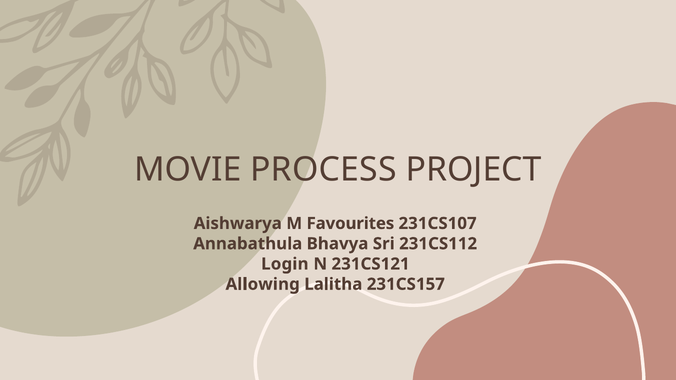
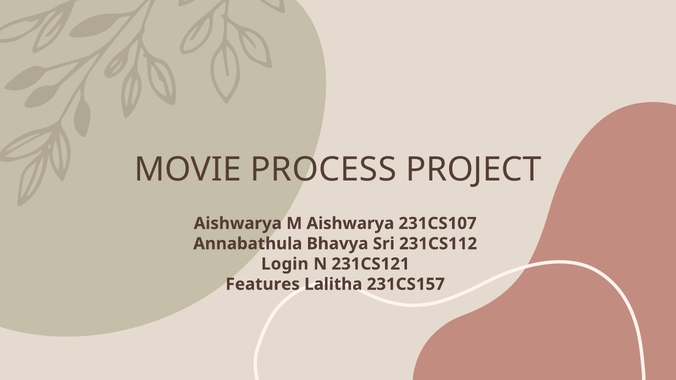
M Favourites: Favourites -> Aishwarya (350, 224)
Allowing: Allowing -> Features (263, 284)
